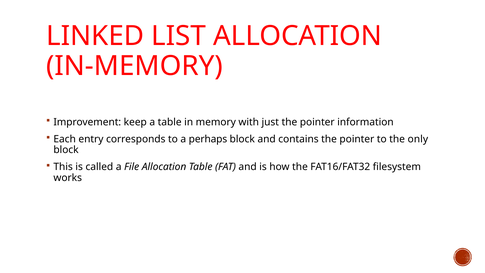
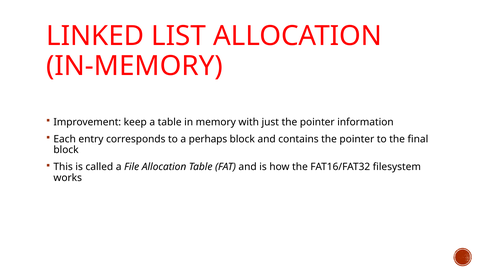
only: only -> final (418, 139)
